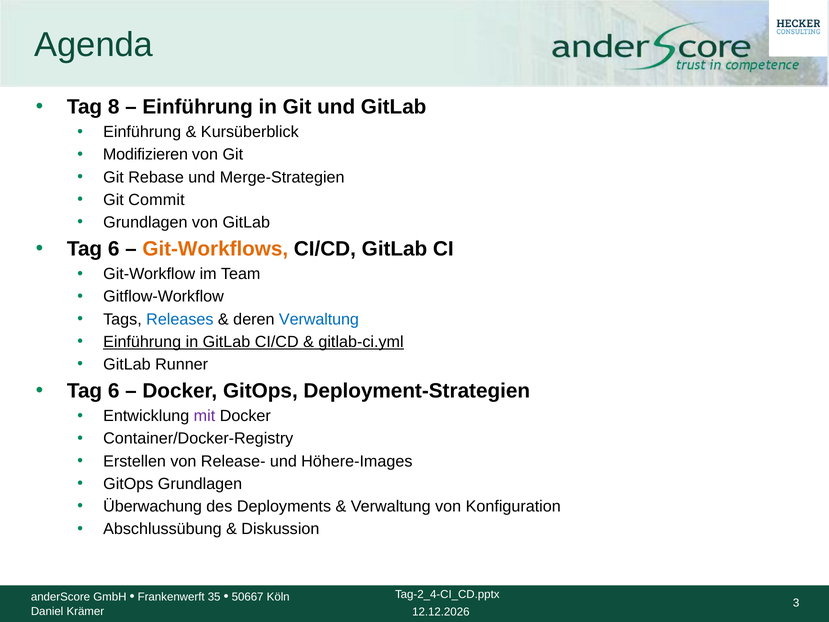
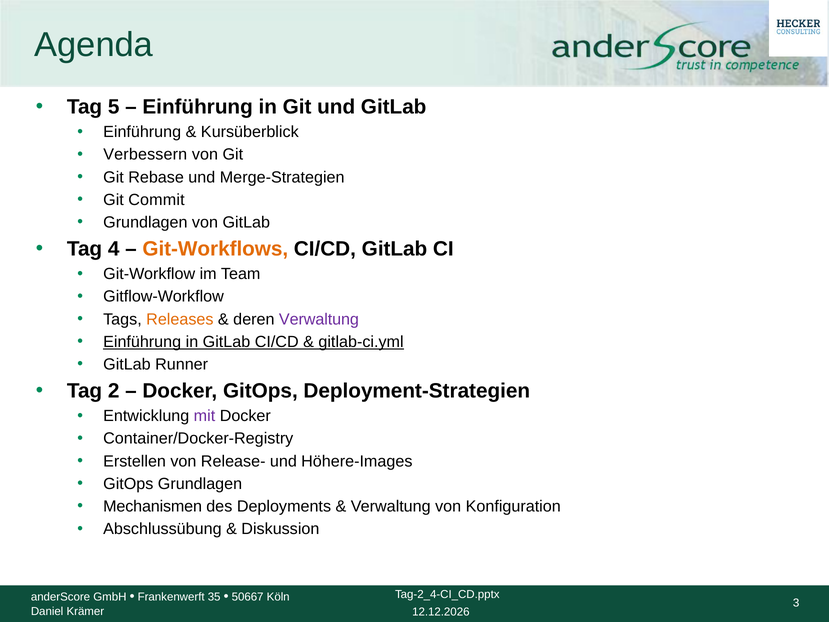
8: 8 -> 5 (114, 107)
Modifizieren: Modifizieren -> Verbessern (145, 155)
6: 6 -> 4 (114, 249)
Releases colour: blue -> orange (180, 319)
Verwaltung colour: blue -> purple (319, 319)
6: 6 -> 2 (114, 391)
Überwachung: Überwachung -> Mechanismen (153, 506)
